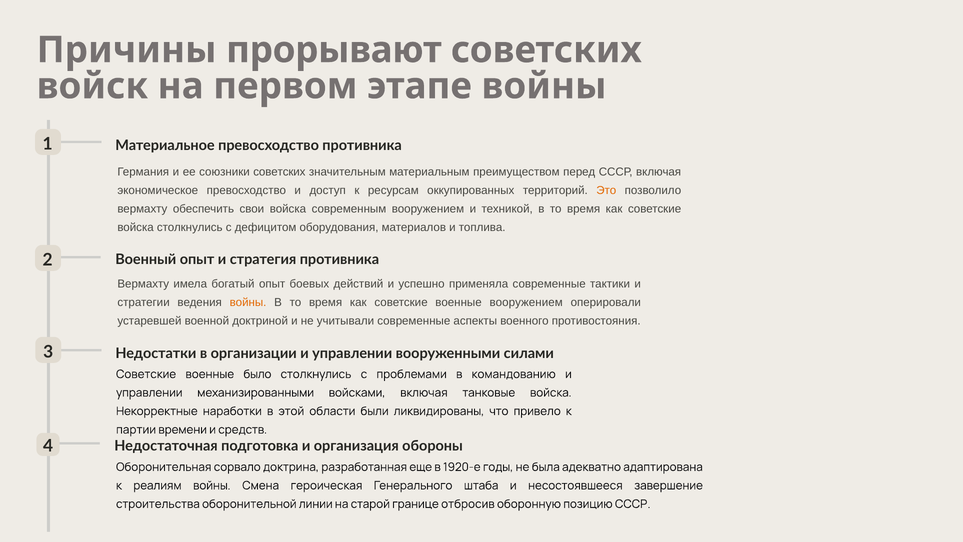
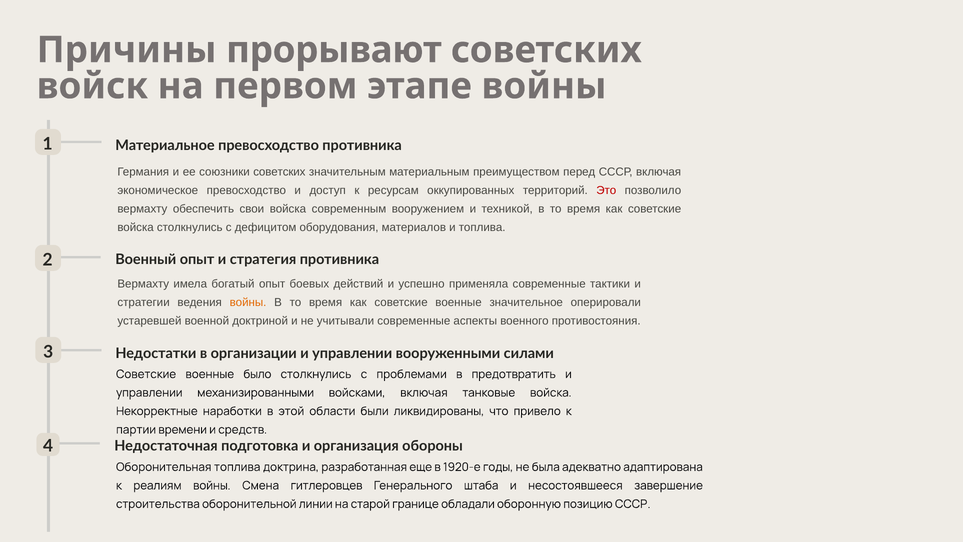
Это colour: orange -> red (606, 190)
военные вооружением: вооружением -> значительное (526, 302)
командованию: командованию -> предотвратить (514, 374)
Оборонительная сорвало: сорвало -> топлива (237, 467)
героическая: героическая -> гитлеровцев (327, 485)
отбросив: отбросив -> обладали (468, 504)
